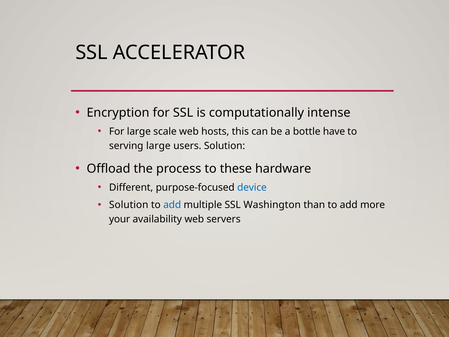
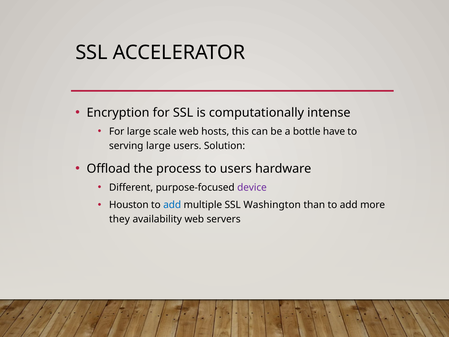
to these: these -> users (236, 169)
device colour: blue -> purple (252, 187)
Solution: Solution -> Houston (129, 205)
your: your -> they (119, 219)
